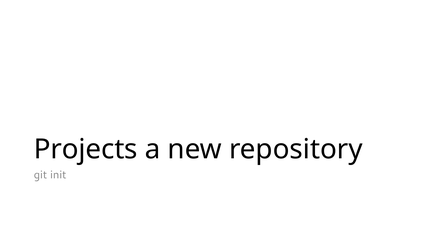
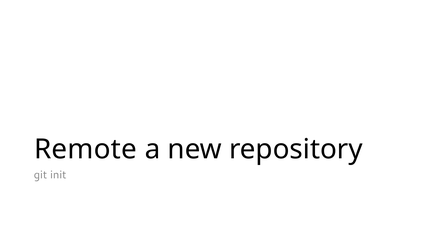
Projects: Projects -> Remote (85, 150)
